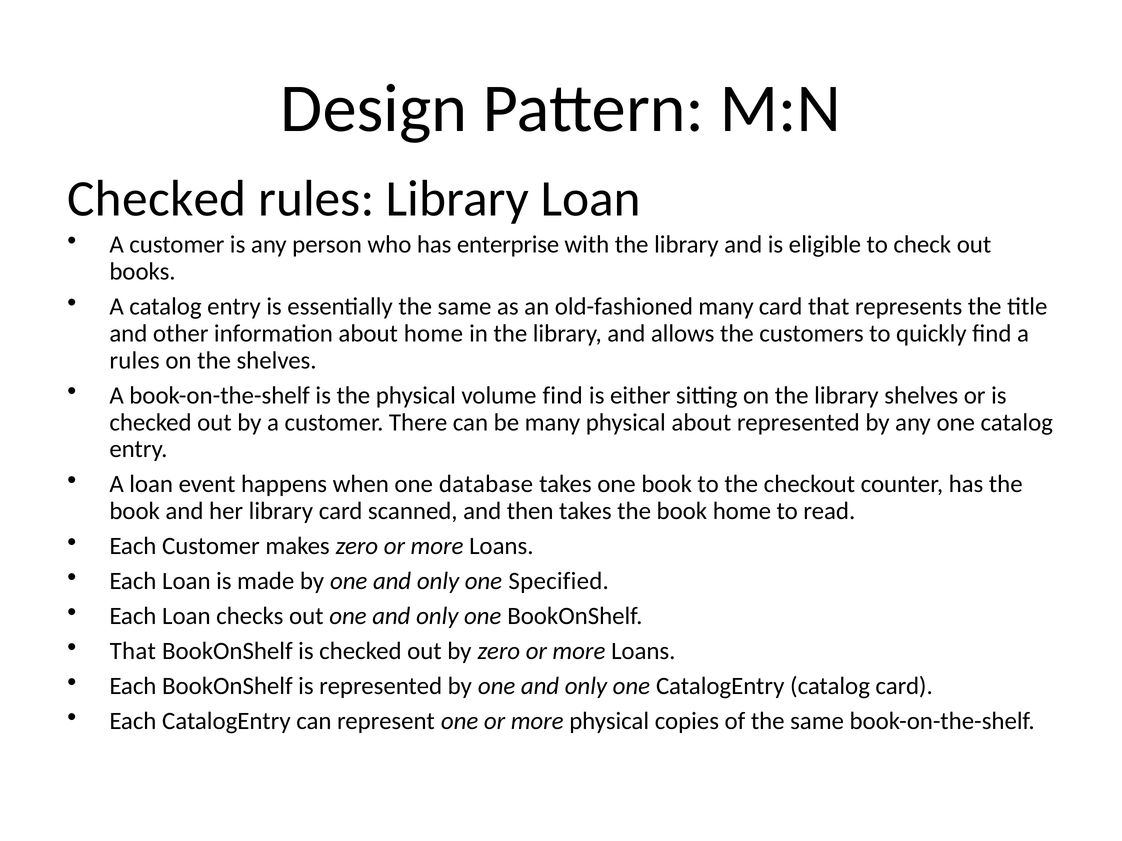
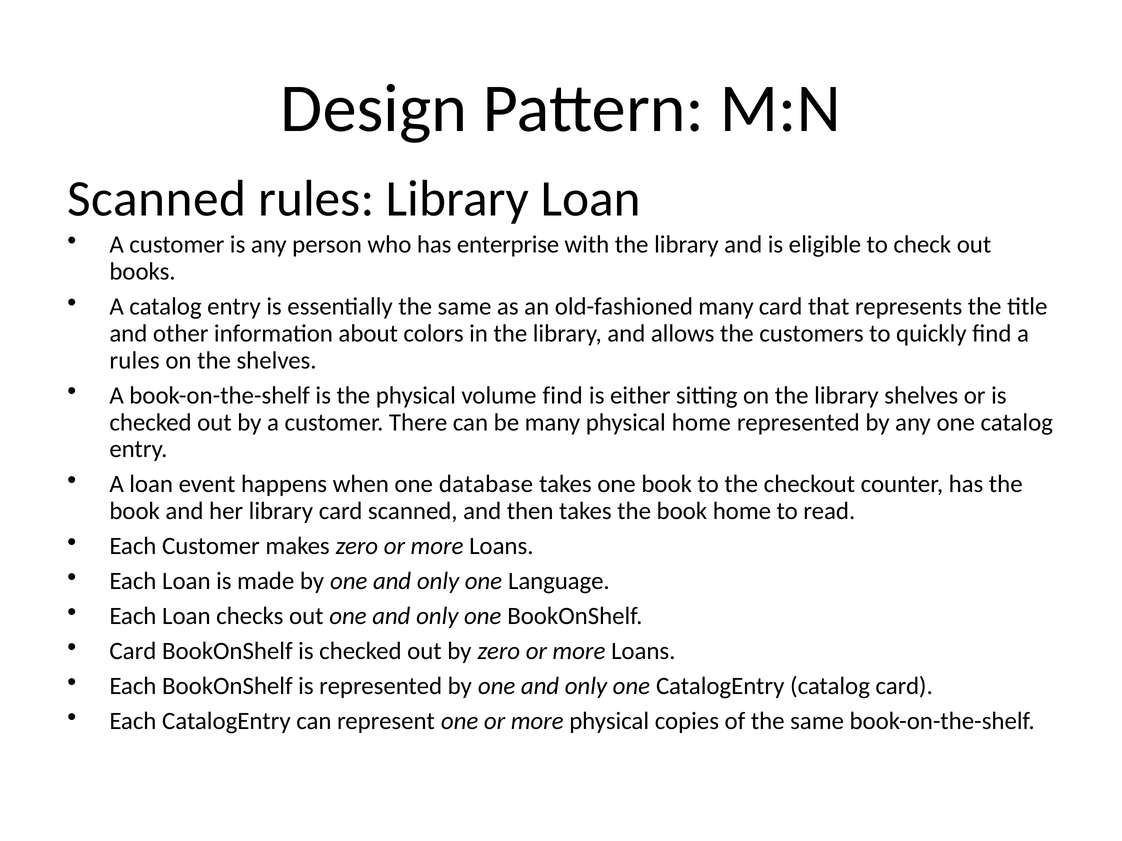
Checked: Checked -> Scanned (157, 199)
about home: home -> colors (434, 334)
physical about: about -> home (701, 423)
Specified: Specified -> Language (559, 581)
That: That -> Card (133, 652)
